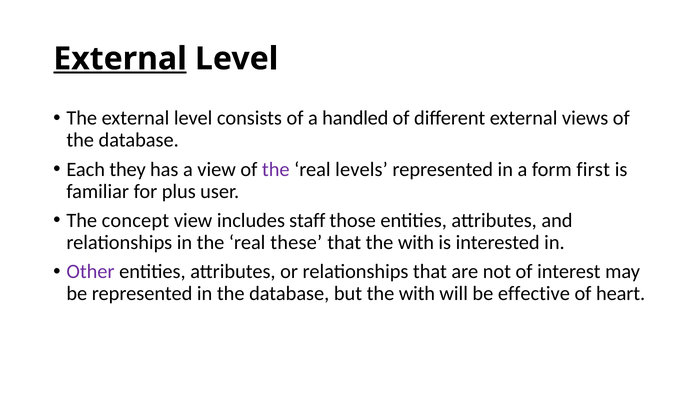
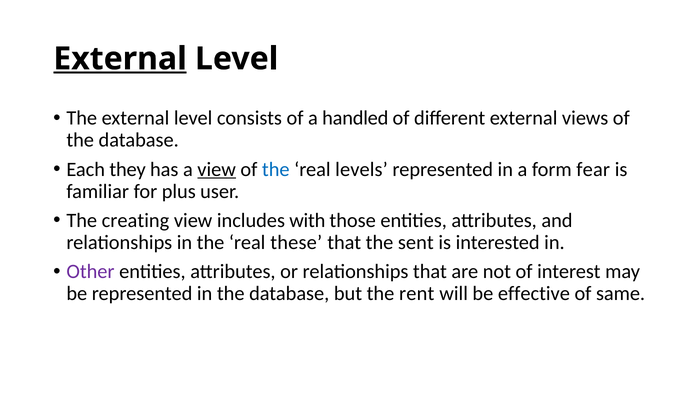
view underline: none -> present (217, 169)
the colour: purple -> blue (276, 169)
first: first -> fear (593, 169)
concept: concept -> creating (135, 221)
staff: staff -> with (307, 221)
that the with: with -> sent (416, 243)
but the with: with -> rent (417, 294)
heart: heart -> same (621, 294)
